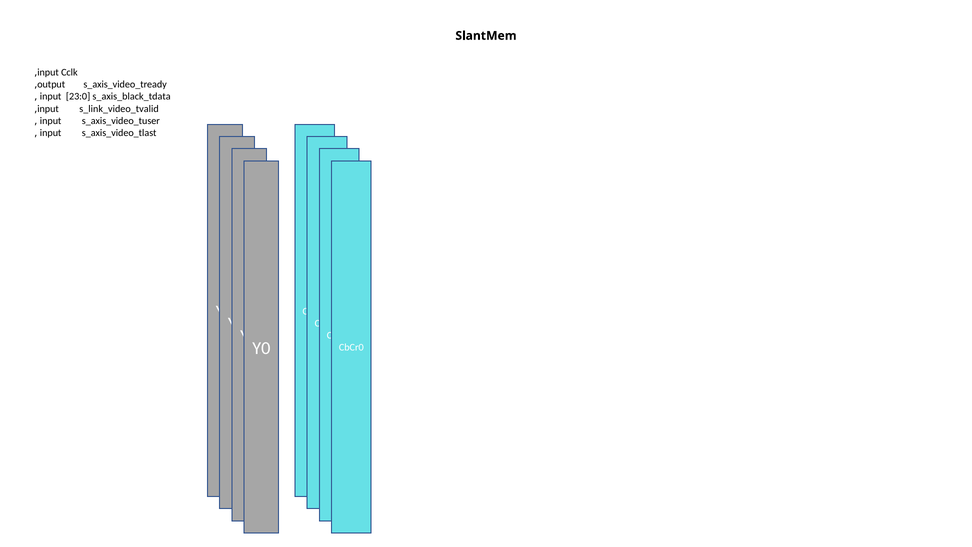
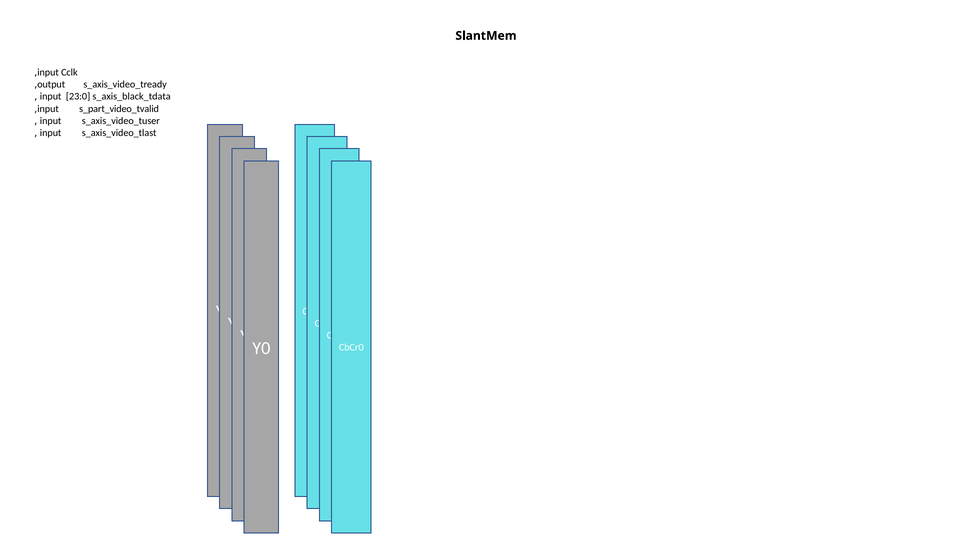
s_link_video_tvalid: s_link_video_tvalid -> s_part_video_tvalid (119, 109)
